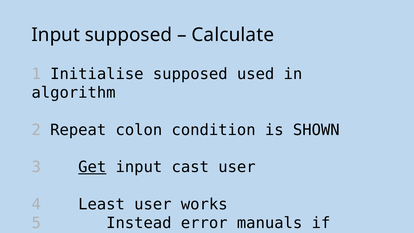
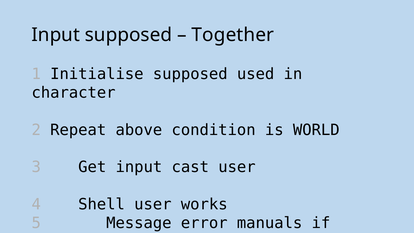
Calculate: Calculate -> Together (233, 35)
algorithm: algorithm -> character (74, 93)
colon: colon -> above (139, 130)
SHOWN: SHOWN -> WORLD (316, 130)
Get underline: present -> none (92, 167)
Least: Least -> Shell (102, 204)
Instead: Instead -> Message (139, 223)
